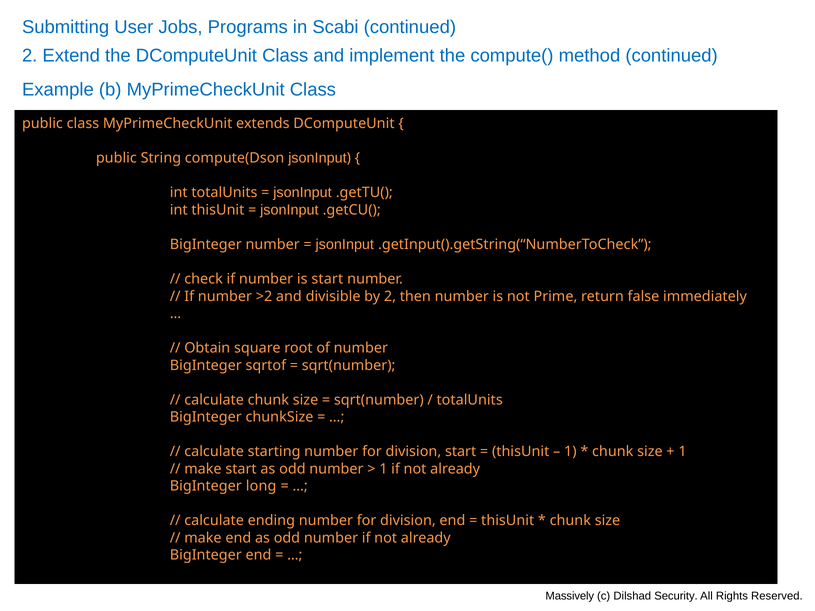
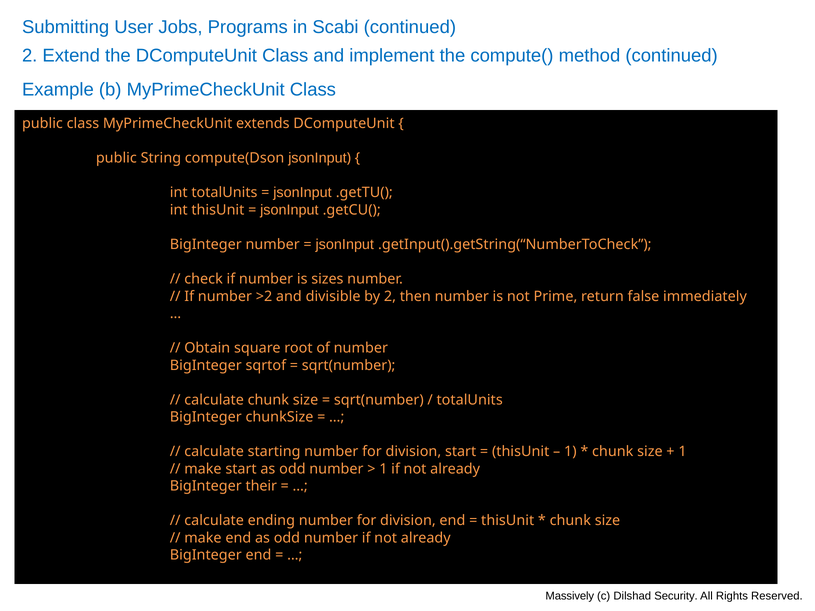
is start: start -> sizes (327, 279)
long: long -> their (261, 486)
